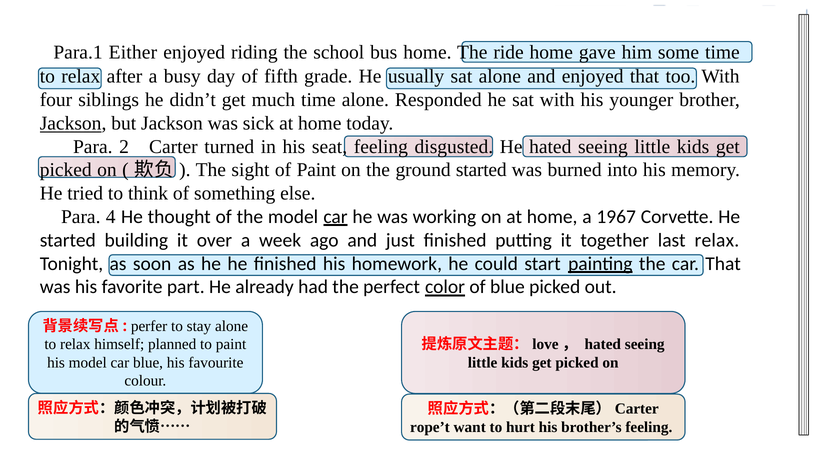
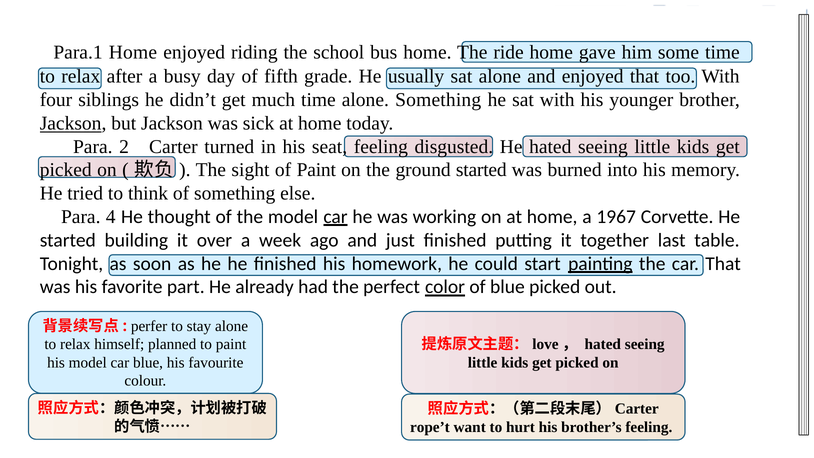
Para.1 Either: Either -> Home (133, 52)
alone Responded: Responded -> Something (438, 100)
last relax: relax -> table (717, 240)
